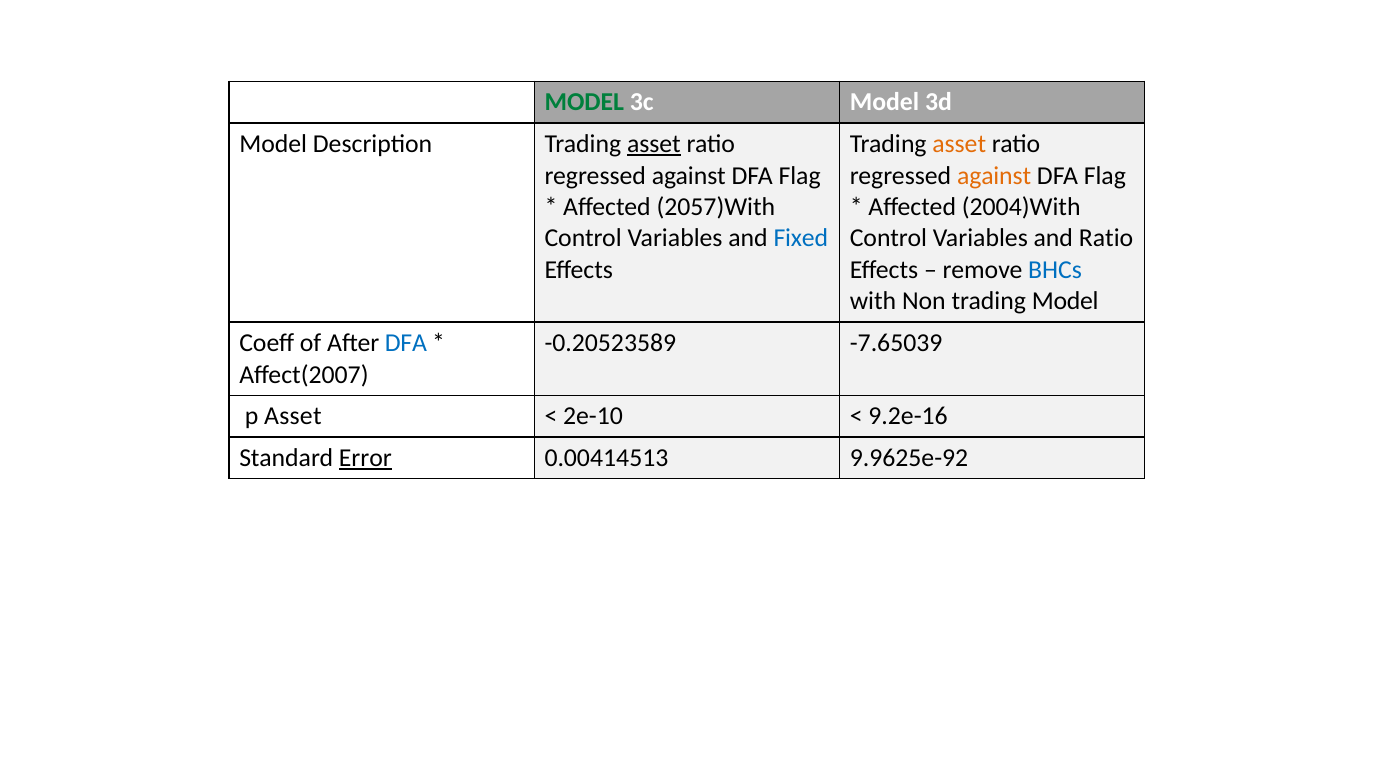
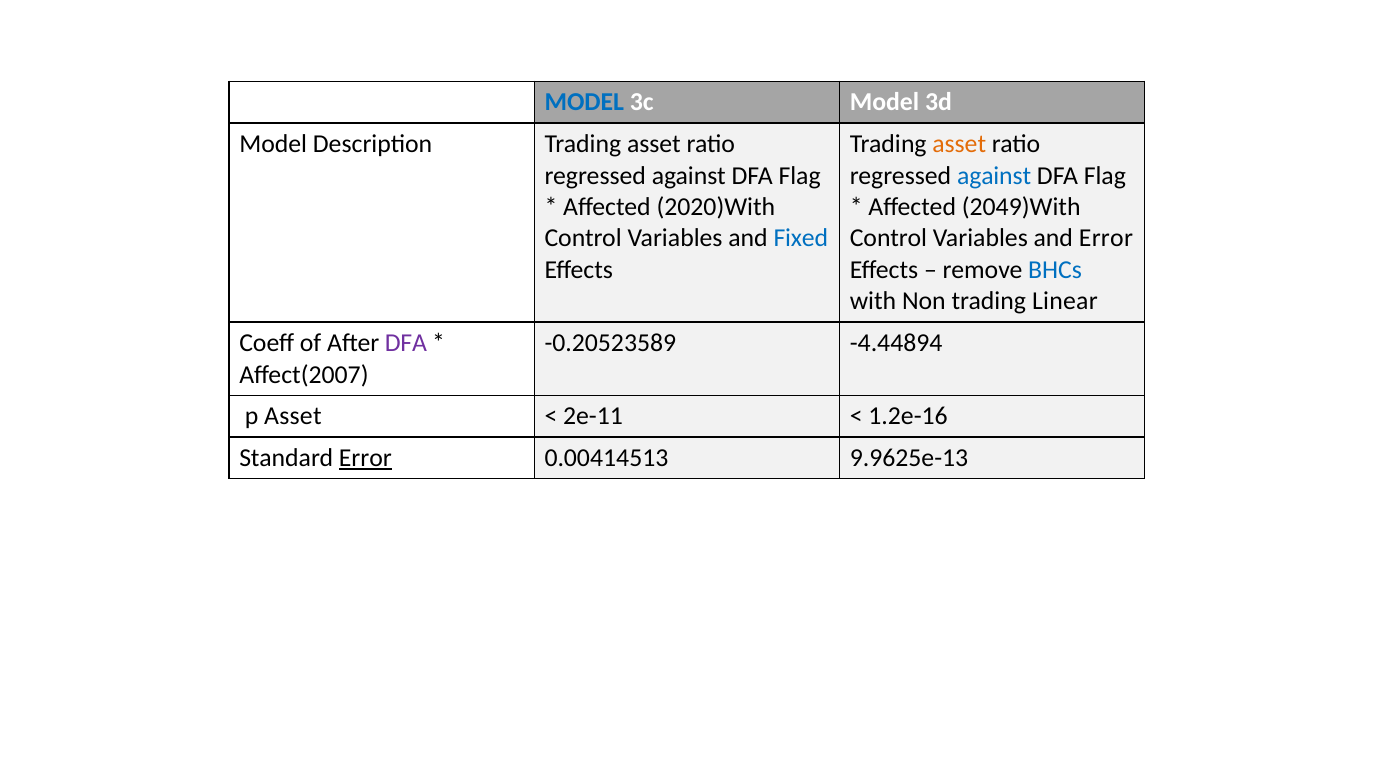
MODEL colour: green -> blue (584, 102)
asset underline: present -> none (654, 144)
against colour: orange -> blue (994, 176)
2057)With: 2057)With -> 2020)With (716, 207)
2004)With: 2004)With -> 2049)With (1021, 207)
and Ratio: Ratio -> Error (1106, 238)
trading Model: Model -> Linear (1065, 301)
DFA colour: blue -> purple (406, 343)
-7.65039: -7.65039 -> -4.44894 (896, 343)
2e-10: 2e-10 -> 2e-11 (593, 416)
9.2e-16: 9.2e-16 -> 1.2e-16 (908, 416)
9.9625e-92: 9.9625e-92 -> 9.9625e-13 (909, 458)
